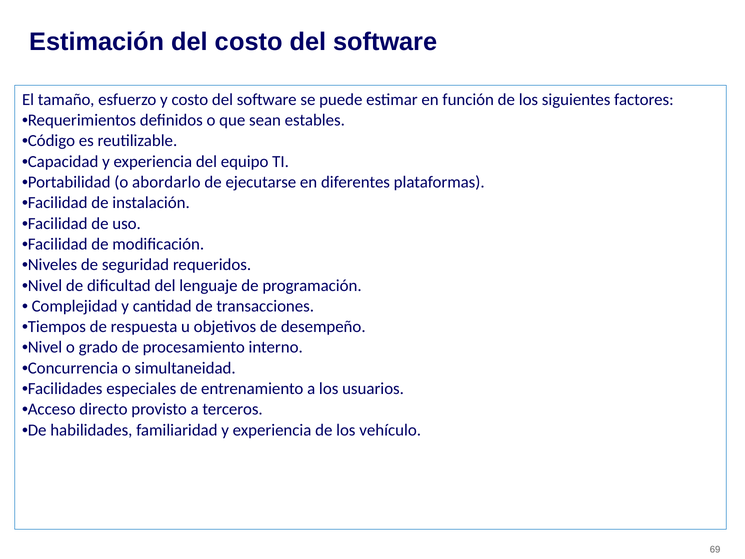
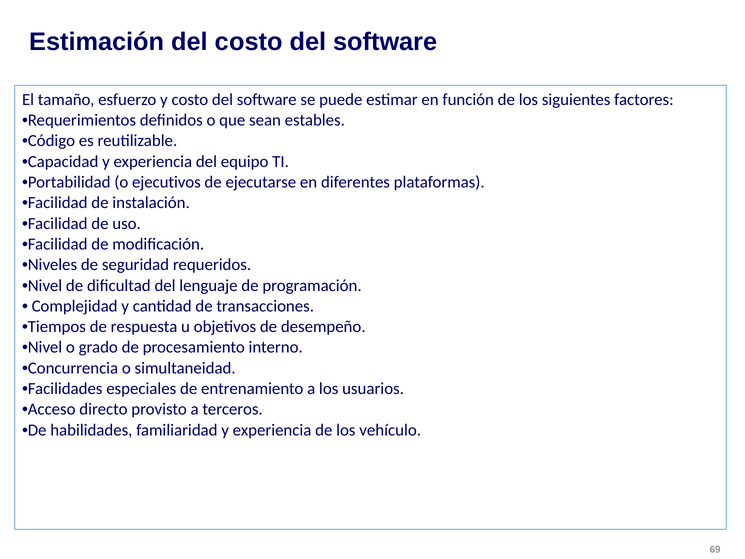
abordarlo: abordarlo -> ejecutivos (166, 182)
